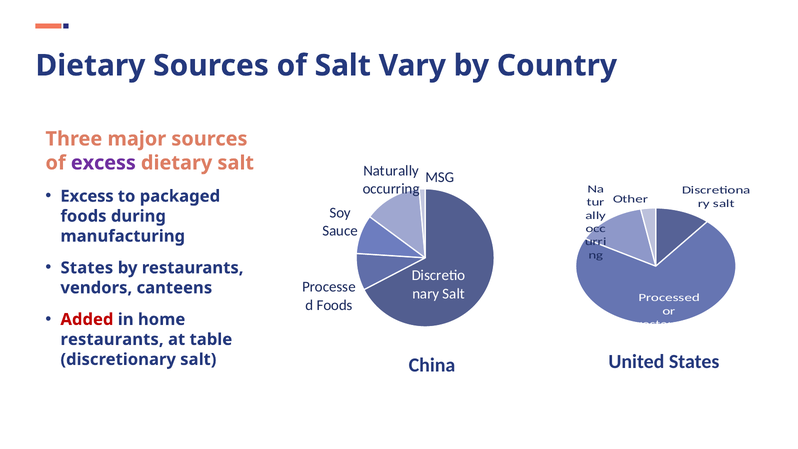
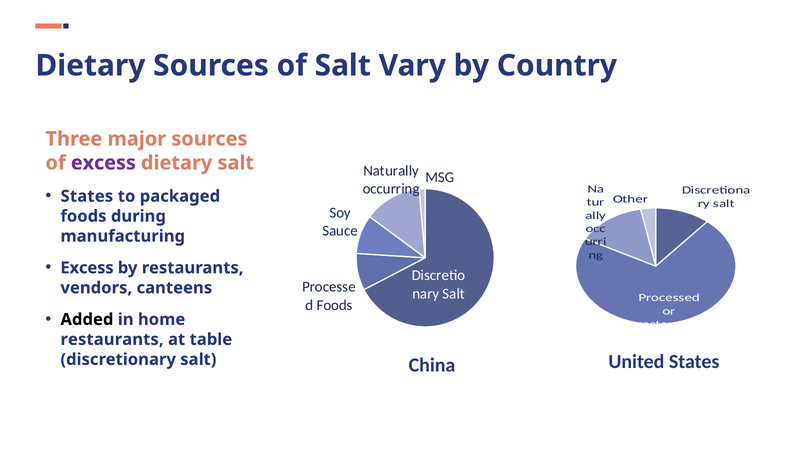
Excess: Excess -> States (87, 196)
States: States -> Excess (87, 268)
Added colour: red -> black (87, 319)
